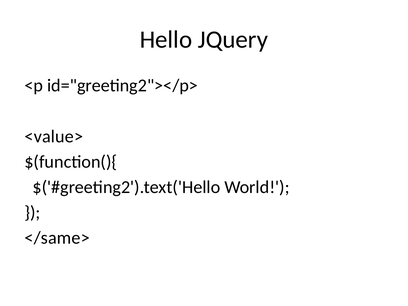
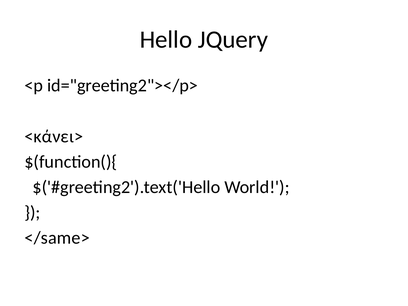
<value>: <value> -> <κάνει> (54, 136)
